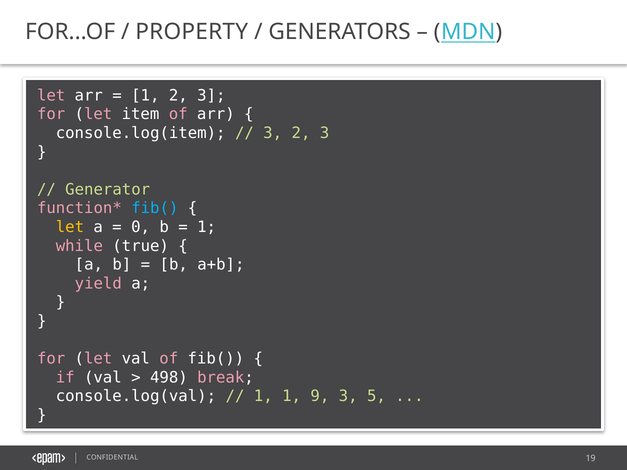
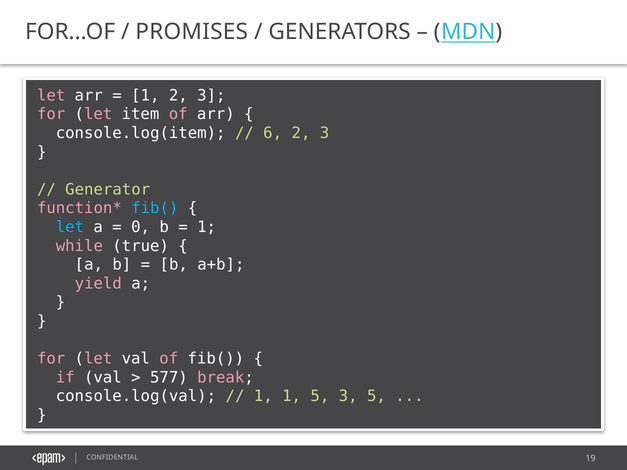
PROPERTY: PROPERTY -> PROMISES (192, 32)
3: 3 -> 6 (273, 133)
let colour: yellow -> light blue (70, 227)
498: 498 -> 577 (169, 378)
1 9: 9 -> 5 (320, 396)
